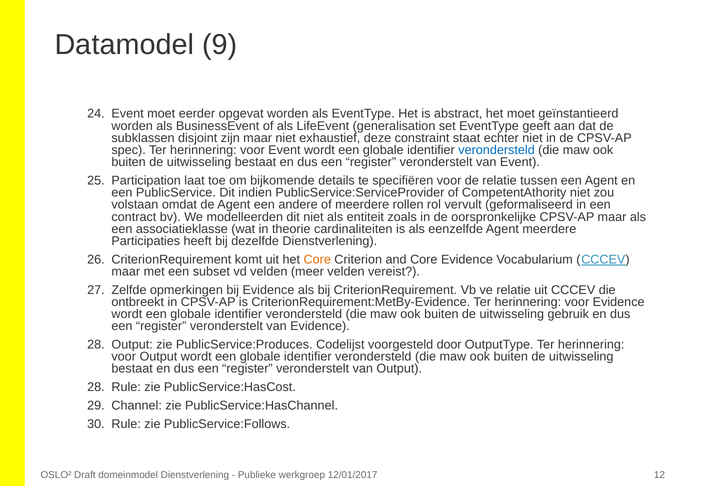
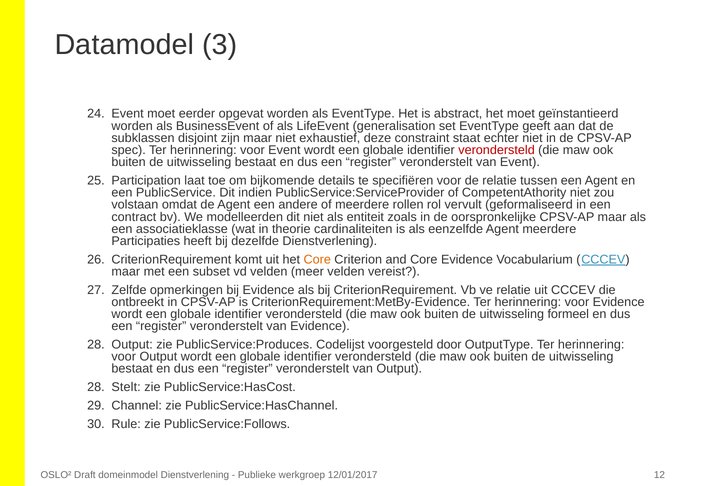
9: 9 -> 3 (220, 45)
verondersteld colour: blue -> red (497, 150)
gebruik: gebruik -> formeel (568, 314)
Rule: Rule -> Stelt (126, 387)
